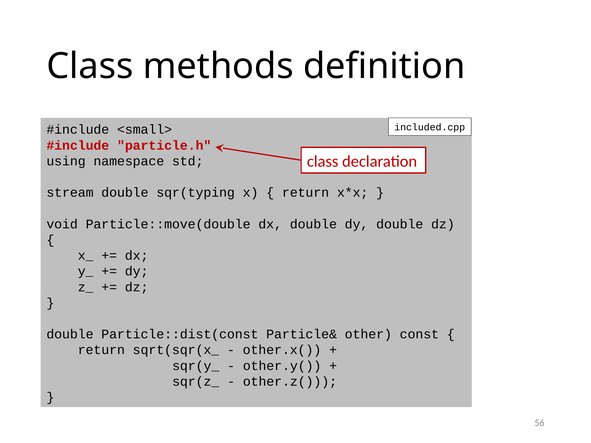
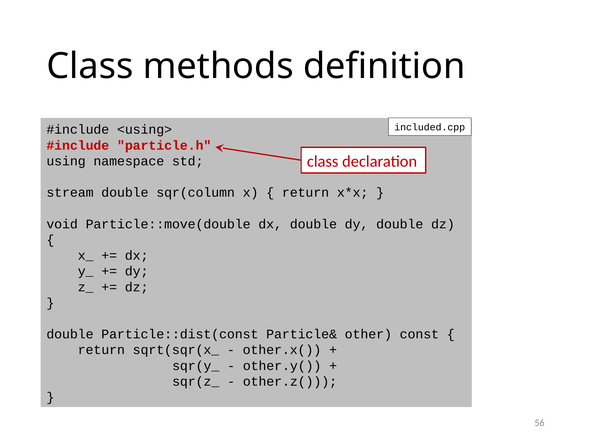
<small>: <small> -> <using> (145, 130)
sqr(typing: sqr(typing -> sqr(column (196, 193)
